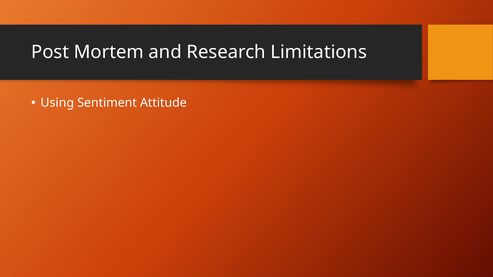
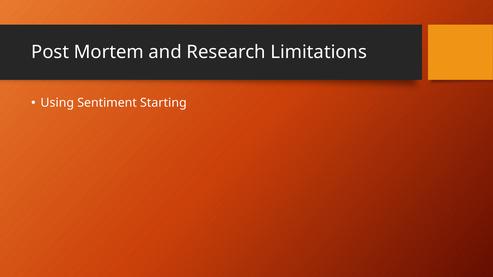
Attitude: Attitude -> Starting (163, 103)
